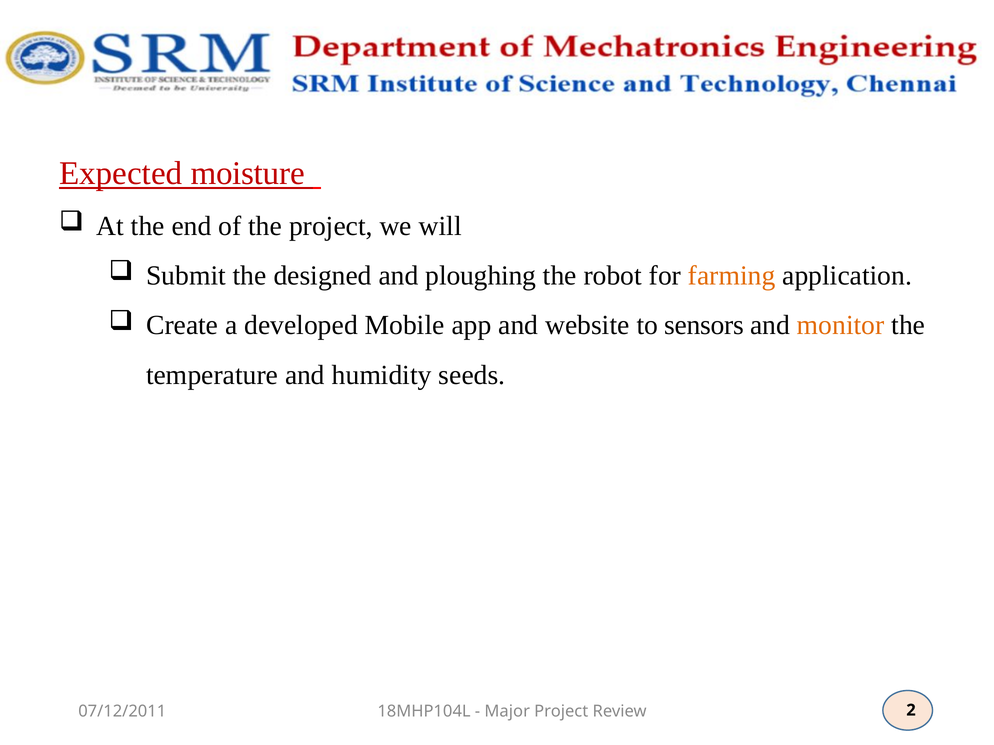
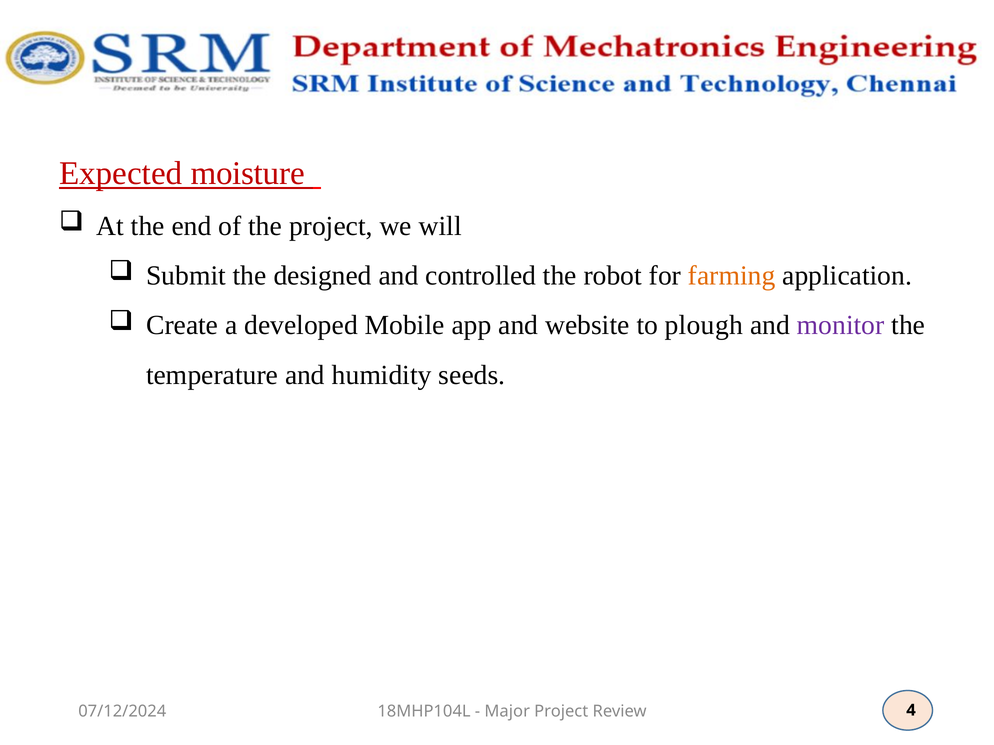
ploughing: ploughing -> controlled (481, 276)
sensors: sensors -> plough (704, 326)
monitor colour: orange -> purple (841, 326)
07/12/2011: 07/12/2011 -> 07/12/2024 (122, 712)
2: 2 -> 4 (911, 711)
